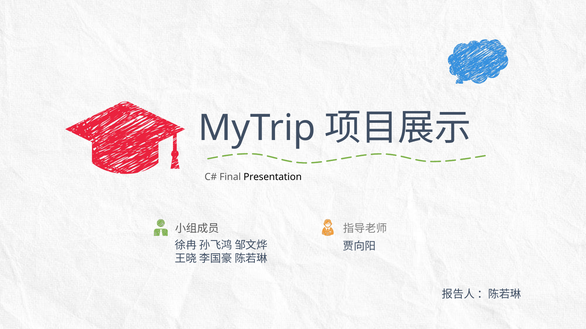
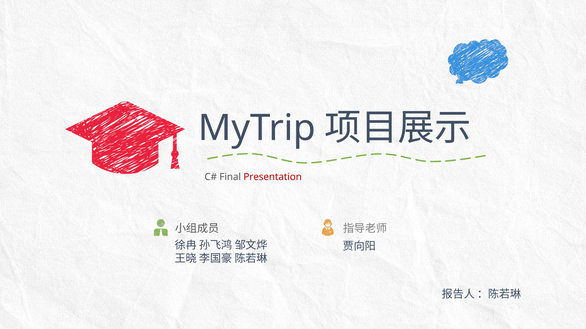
Presentation colour: black -> red (273, 177)
